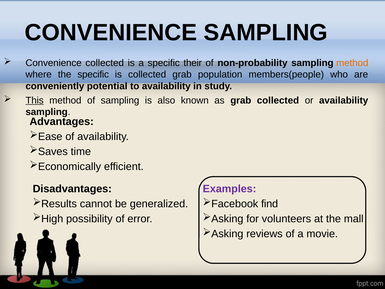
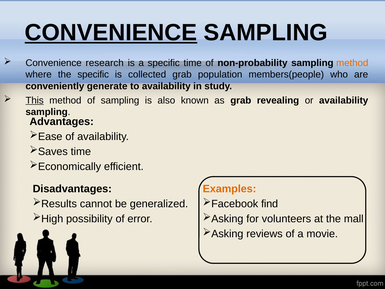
CONVENIENCE underline: none -> present (111, 33)
Convenience collected: collected -> research (105, 63)
specific their: their -> time (193, 63)
potential: potential -> generate (107, 86)
grab collected: collected -> revealing (278, 100)
Examples colour: purple -> orange (230, 189)
